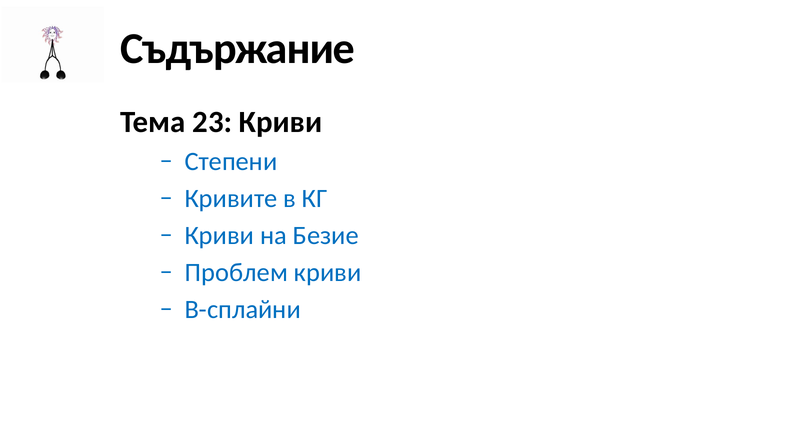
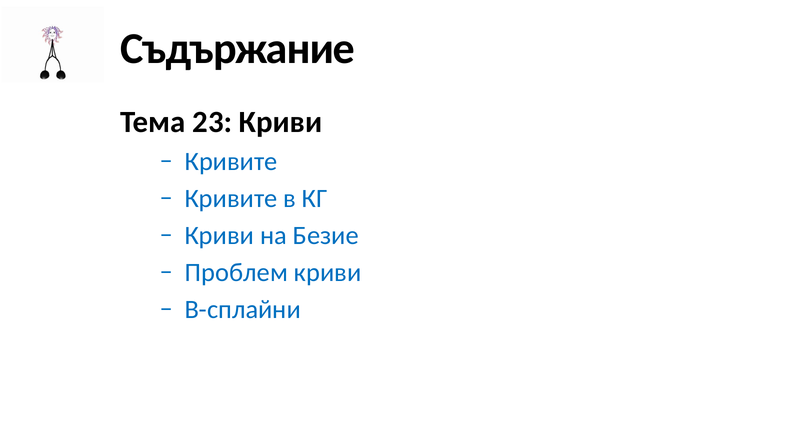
Степени: Степени -> Кривите (231, 161)
